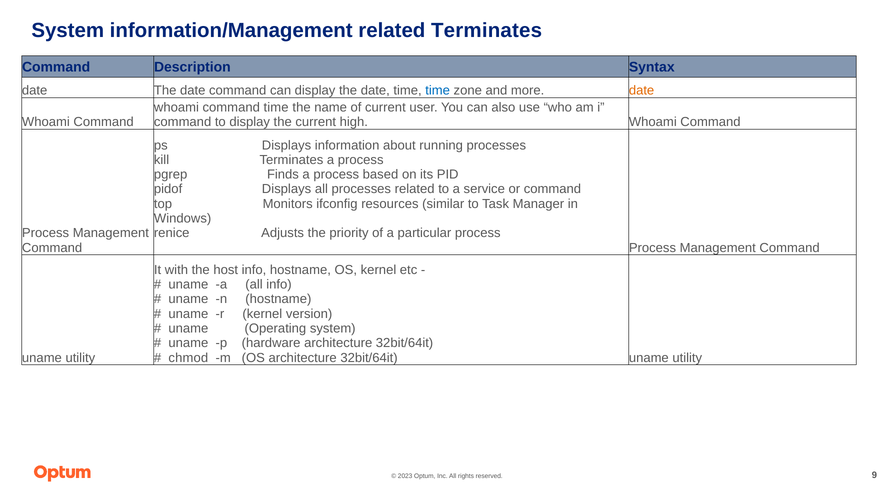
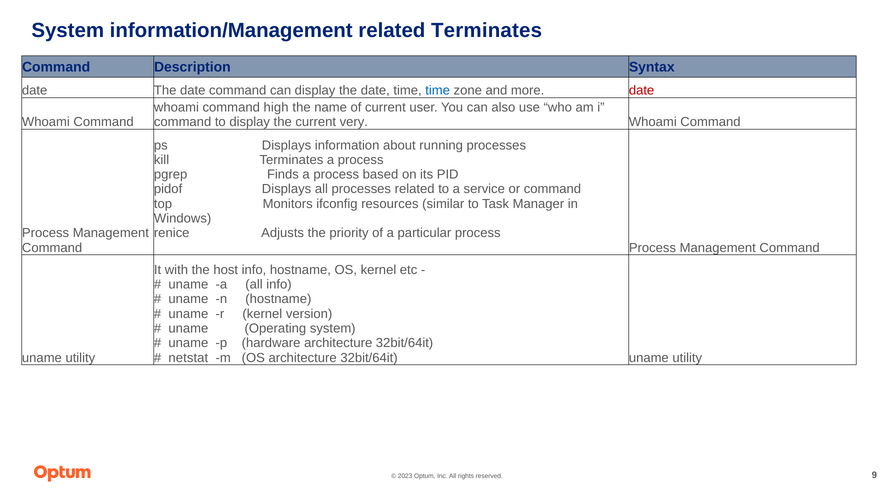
date colour: orange -> red (642, 90)
command time: time -> high (276, 107)
high: high -> very (354, 122)
chmod: chmod -> netstat (188, 358)
